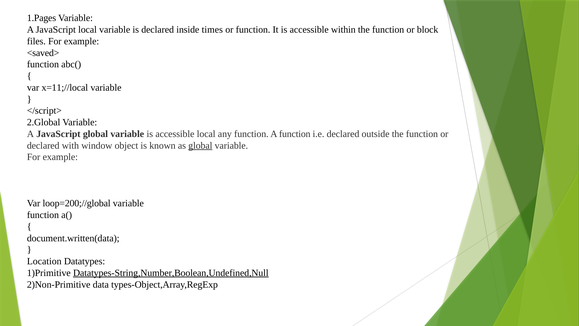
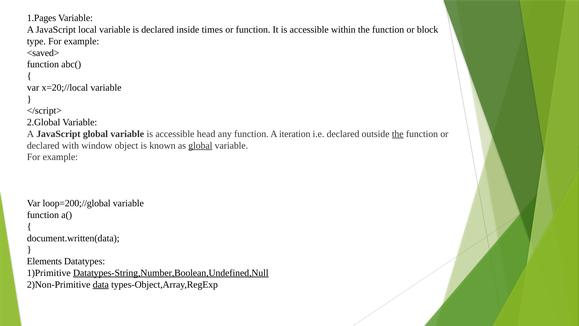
files: files -> type (36, 41)
x=11;//local: x=11;//local -> x=20;//local (65, 87)
accessible local: local -> head (206, 134)
A function: function -> iteration (295, 134)
the underline: none -> present (398, 134)
Location: Location -> Elements (44, 261)
data underline: none -> present (101, 284)
